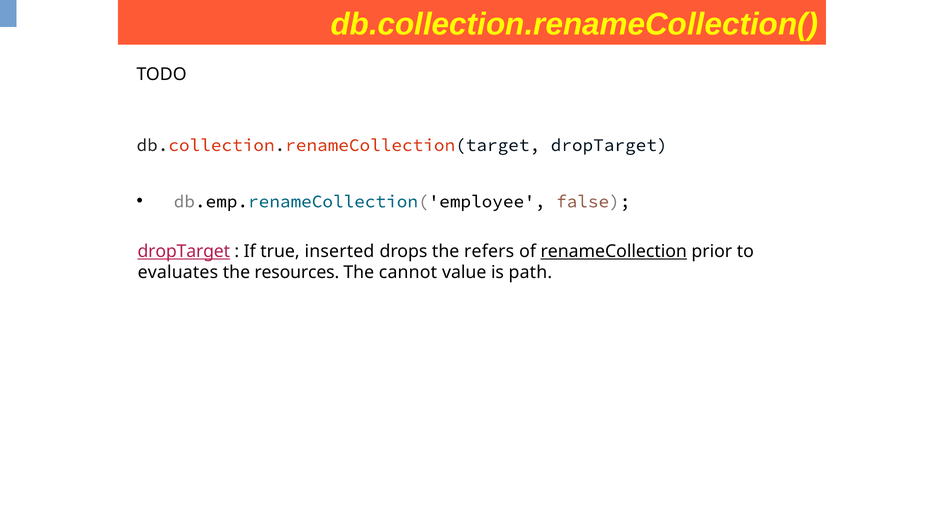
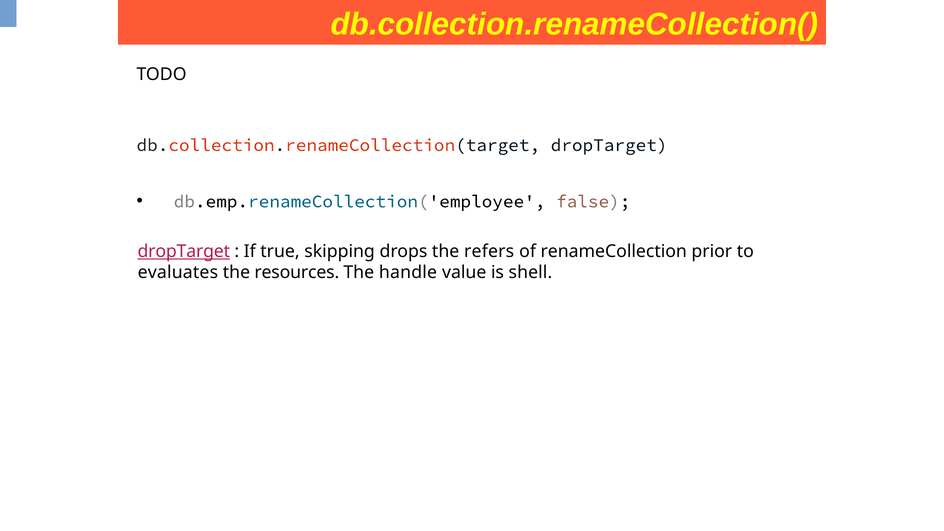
inserted: inserted -> skipping (340, 251)
renameCollection underline: present -> none (614, 251)
cannot: cannot -> handle (408, 273)
path: path -> shell (530, 273)
